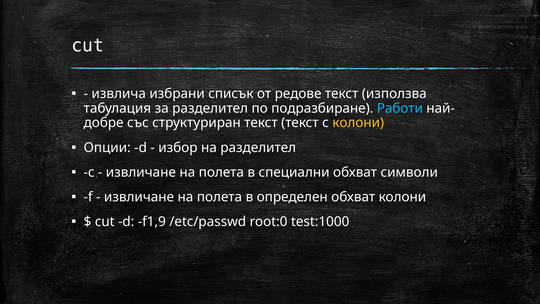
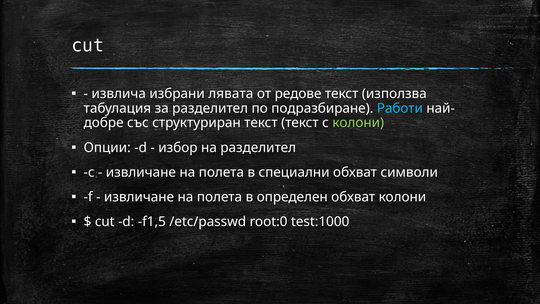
списък: списък -> лявата (231, 94)
колони colour: yellow -> light green (358, 123)
f1,9: f1,9 -> f1,5 (152, 222)
